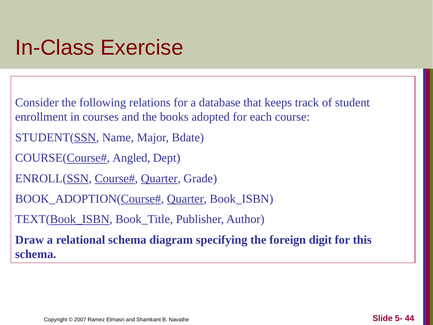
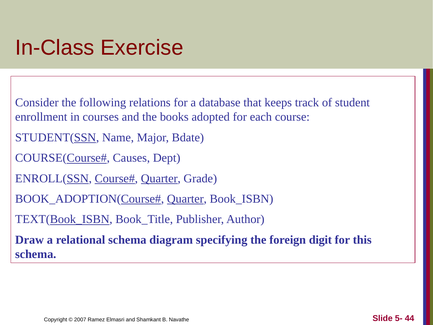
Angled: Angled -> Causes (131, 158)
